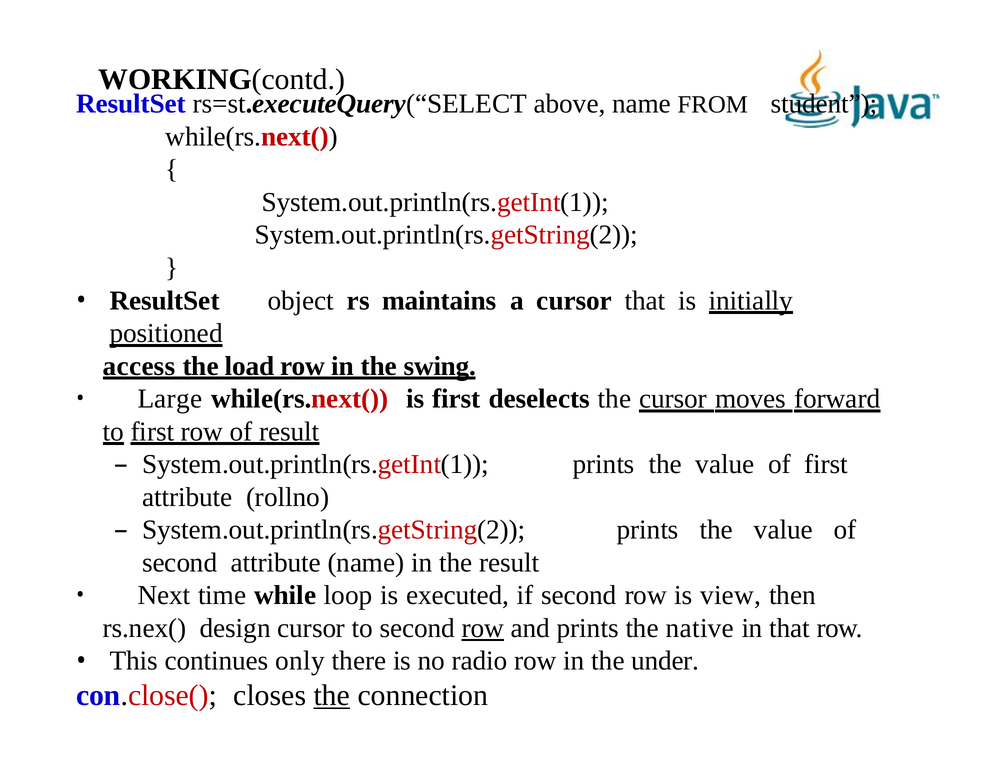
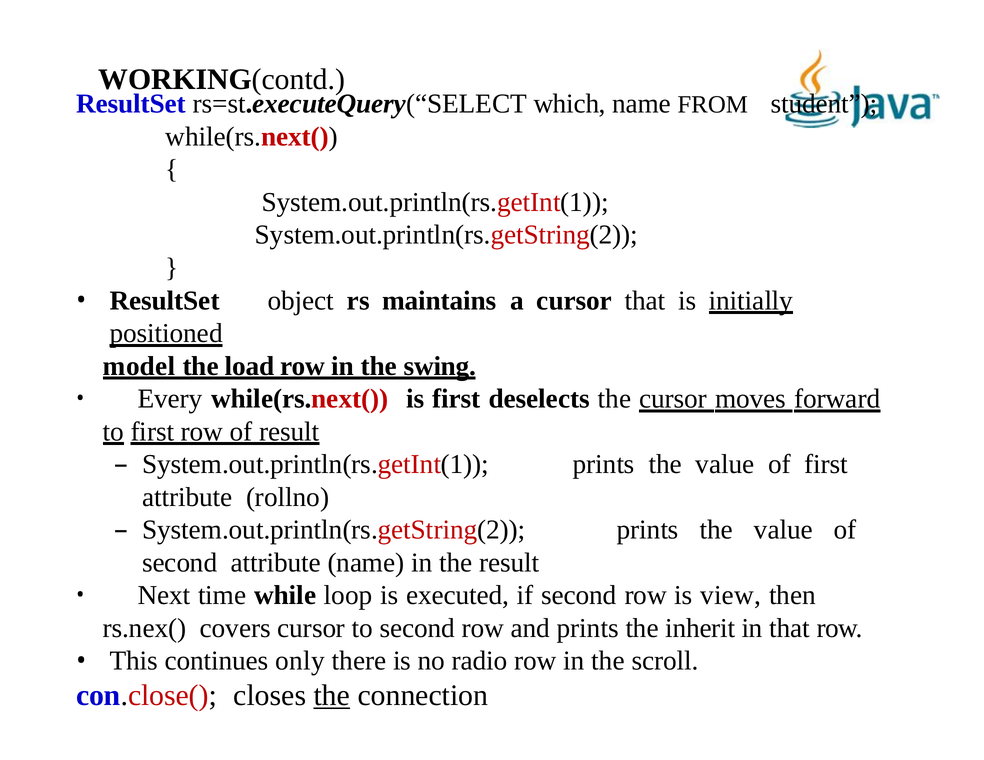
above: above -> which (570, 104)
access: access -> model (139, 366)
Large: Large -> Every (170, 399)
design: design -> covers (235, 629)
row underline: present -> none (483, 629)
native: native -> inherit (700, 629)
under: under -> scroll (665, 661)
